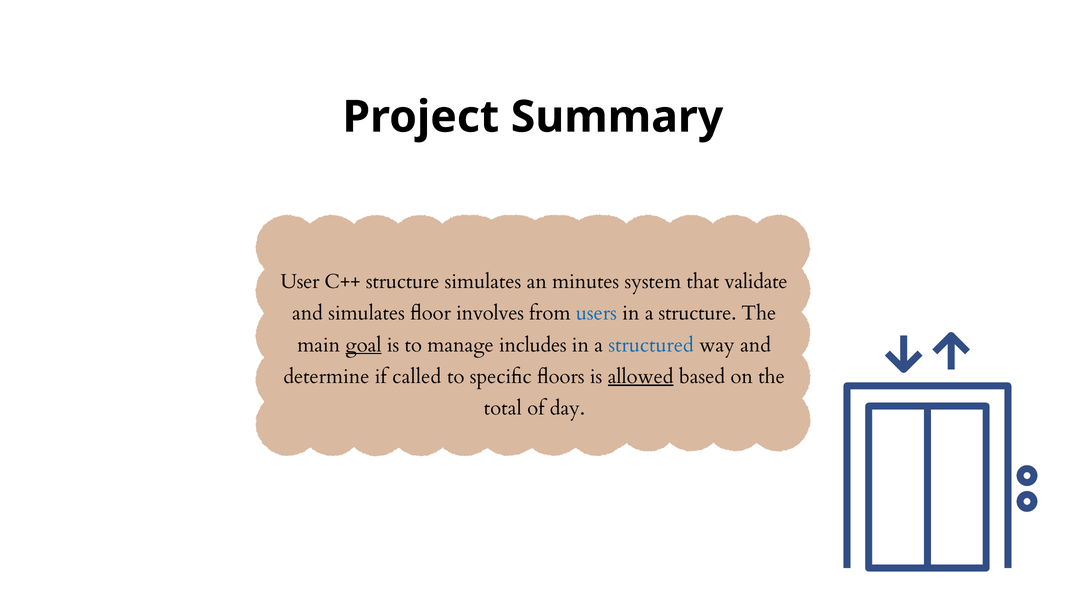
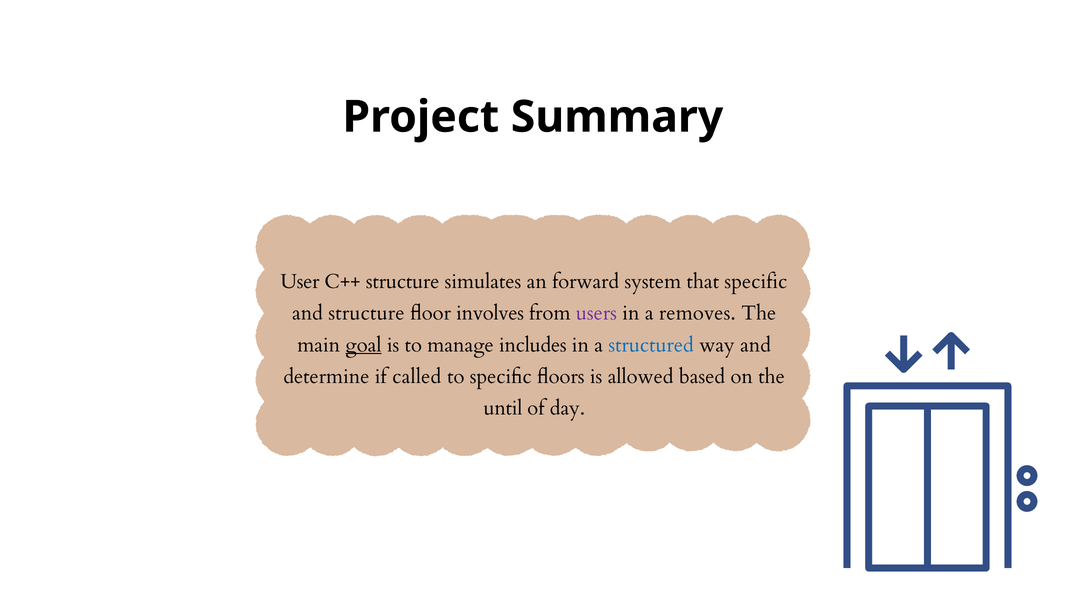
minutes: minutes -> forward (586, 282)
that validate: validate -> specific (756, 282)
and simulates: simulates -> structure (366, 314)
users colour: blue -> purple (596, 314)
a structure: structure -> removes (697, 314)
allowed underline: present -> none (641, 377)
total: total -> until (503, 409)
